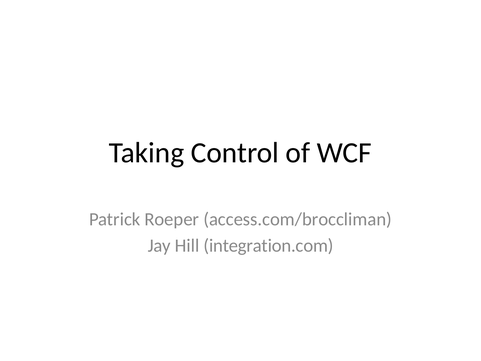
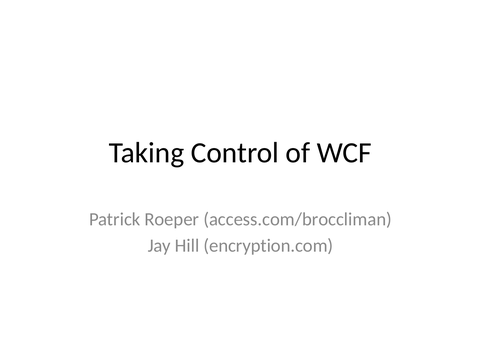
integration.com: integration.com -> encryption.com (268, 245)
